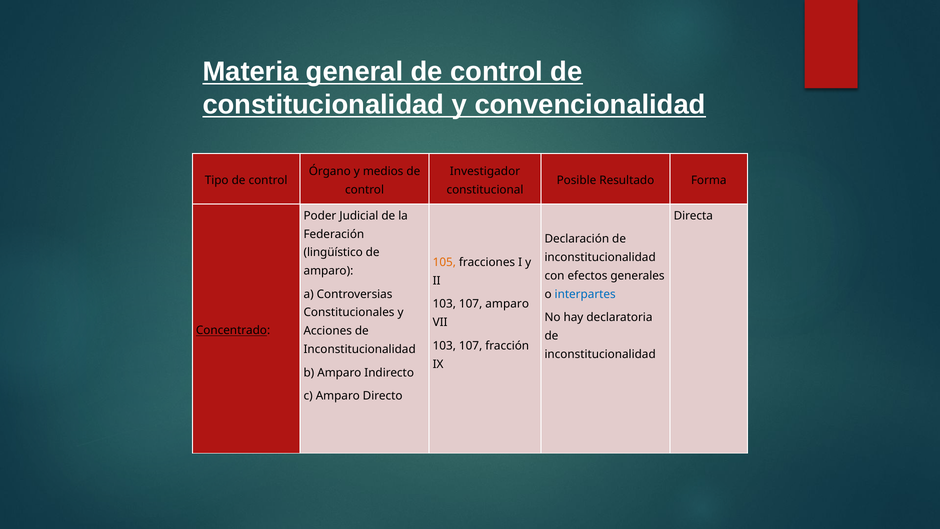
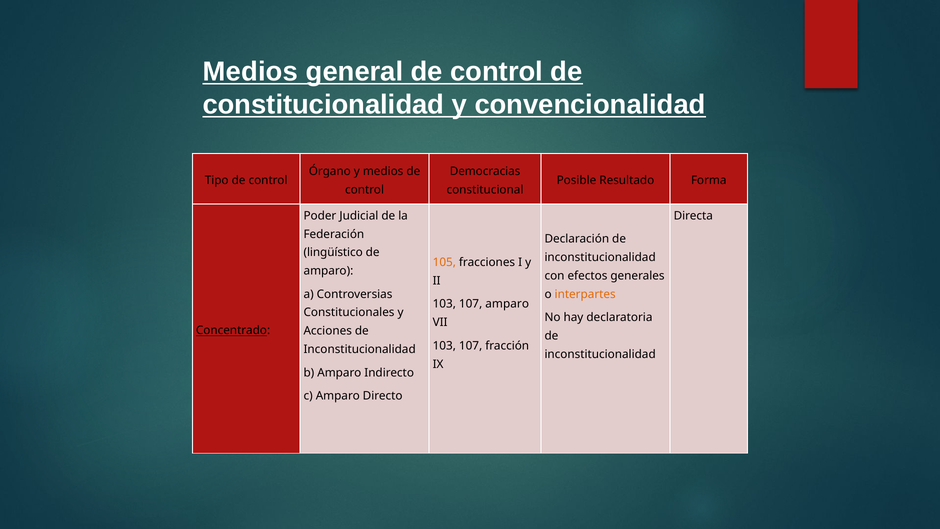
Materia: Materia -> Medios (250, 72)
Investigador: Investigador -> Democracias (485, 171)
interpartes colour: blue -> orange (585, 294)
